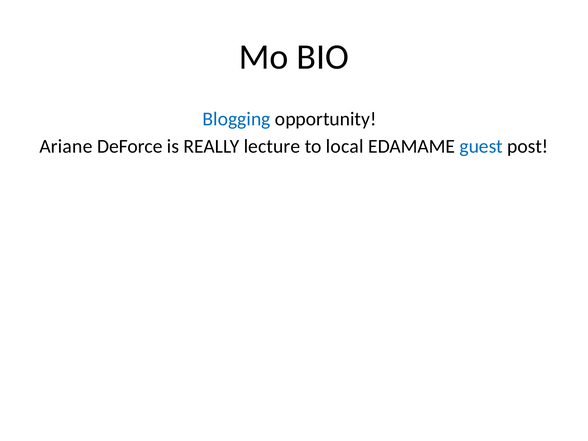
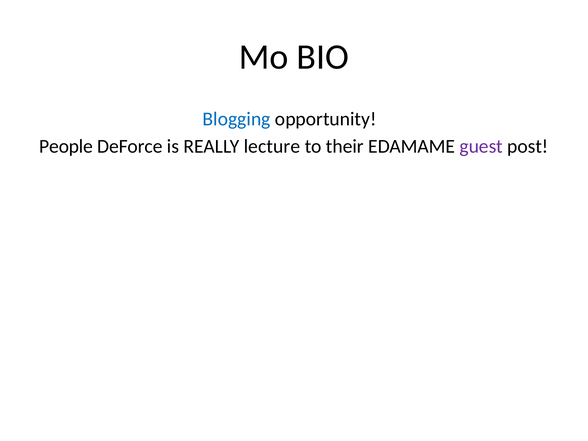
Ariane: Ariane -> People (66, 146)
local: local -> their (345, 146)
guest colour: blue -> purple (481, 146)
